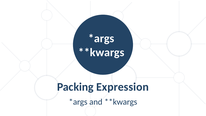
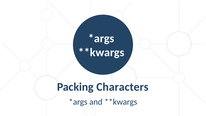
Expression: Expression -> Characters (122, 87)
